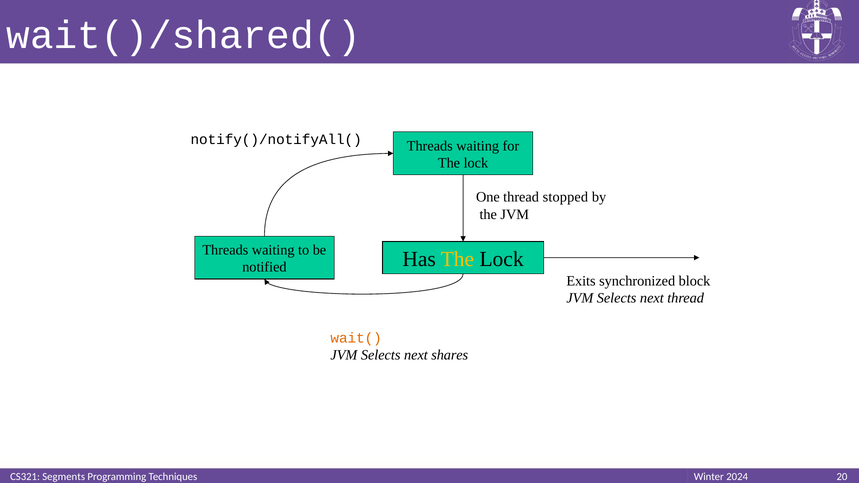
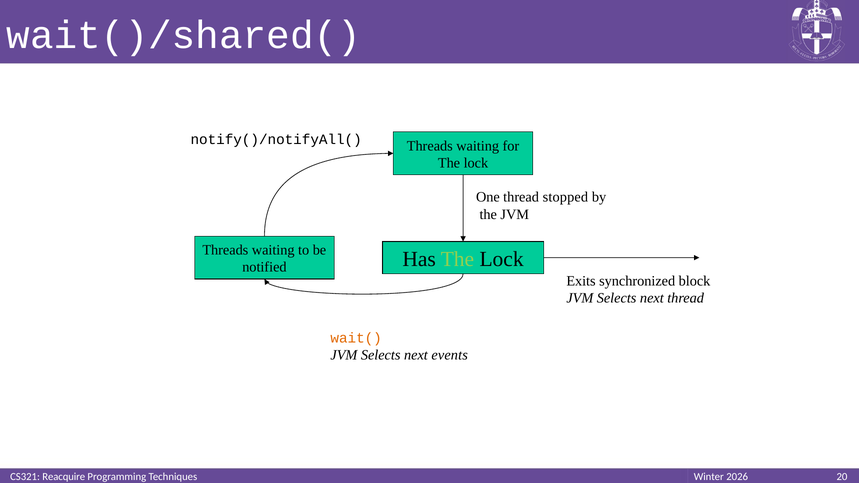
The colour: yellow -> light green (457, 259)
shares: shares -> events (450, 355)
Segments: Segments -> Reacquire (64, 477)
2024: 2024 -> 2026 (737, 477)
